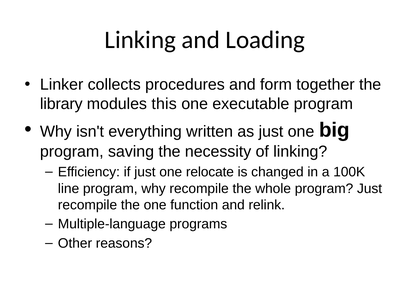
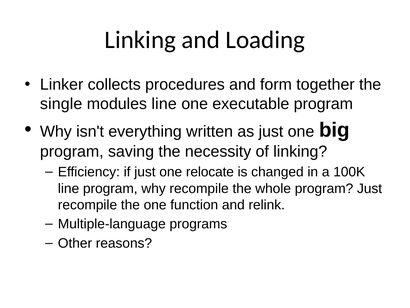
library: library -> single (61, 104)
modules this: this -> line (164, 104)
